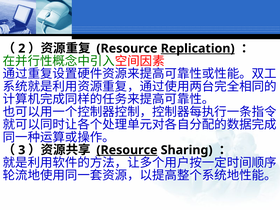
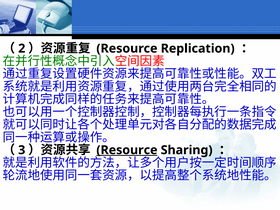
Replication underline: present -> none (198, 48)
